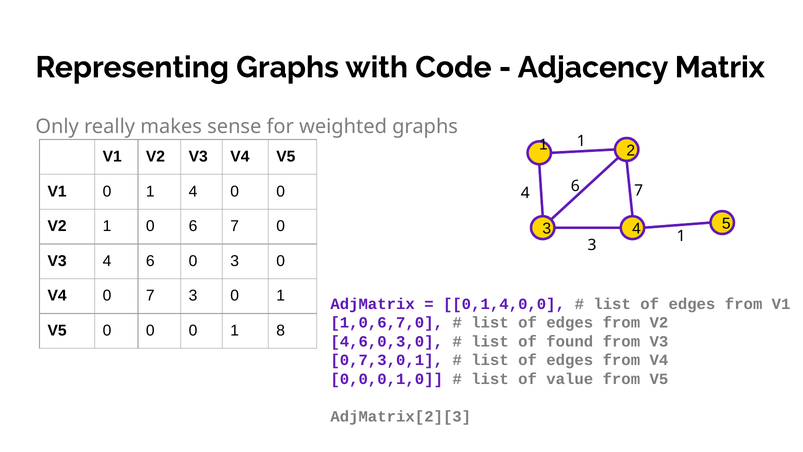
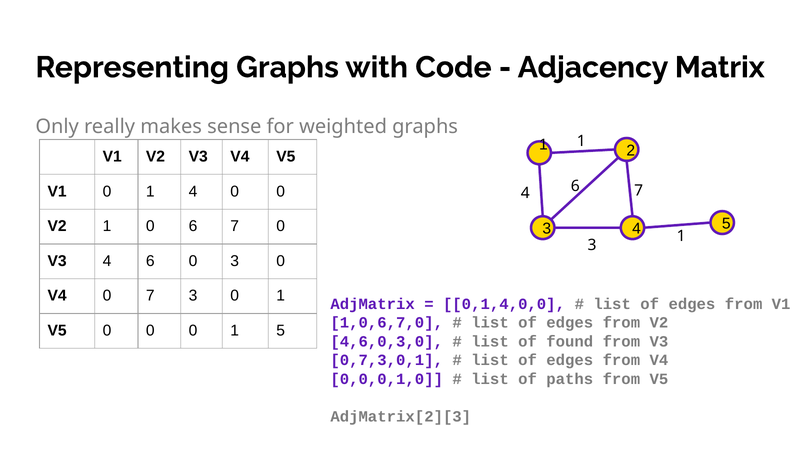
1 8: 8 -> 5 (281, 330)
value: value -> paths (570, 379)
